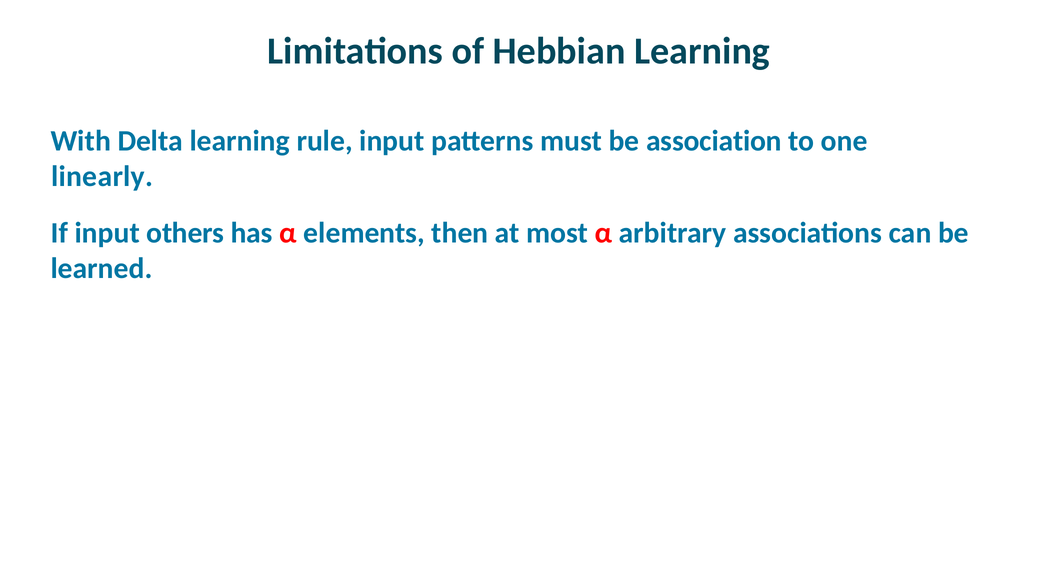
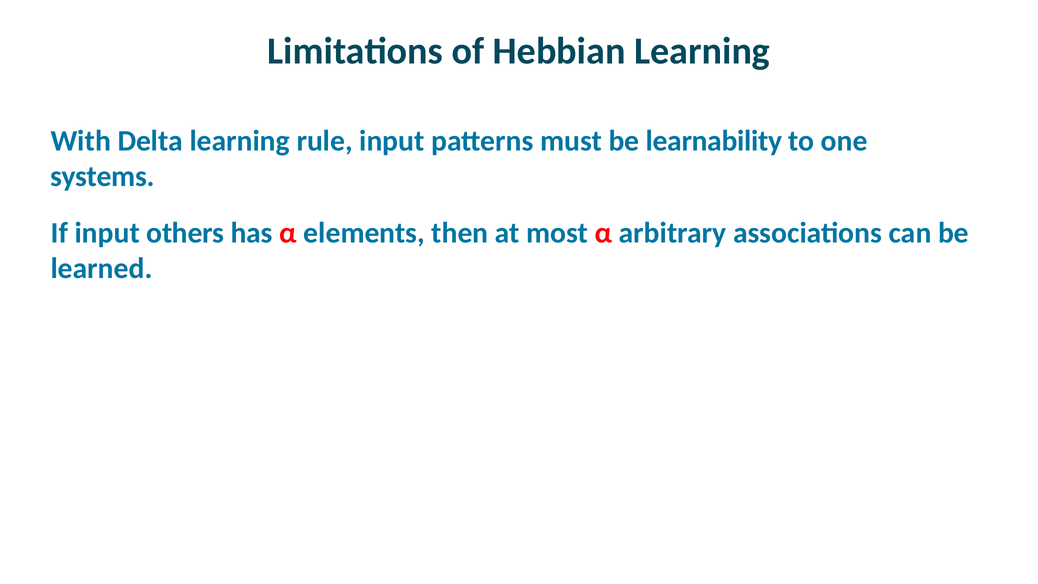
association: association -> learnability (714, 141)
linearly: linearly -> systems (102, 176)
